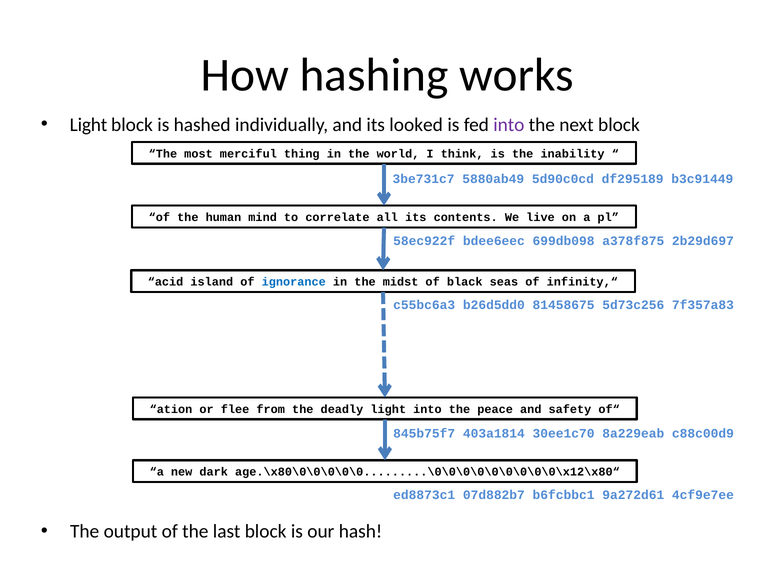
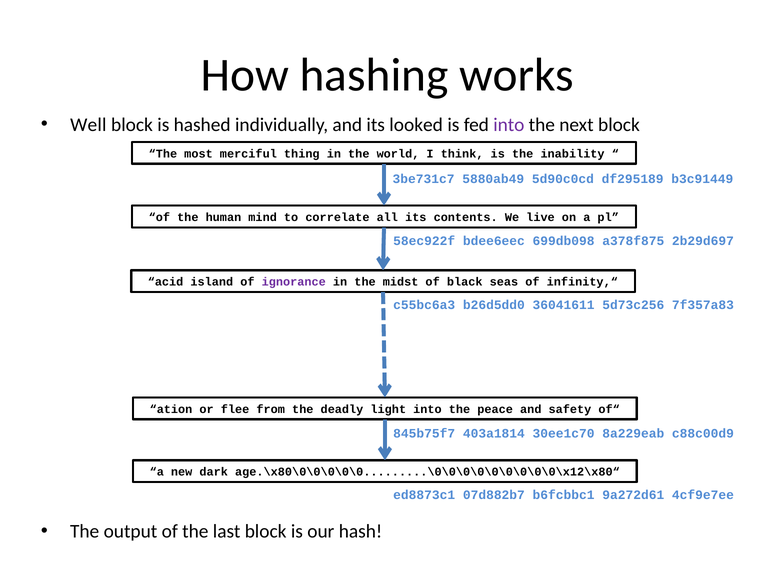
Light: Light -> Well (88, 125)
ignorance colour: blue -> purple (294, 282)
81458675: 81458675 -> 36041611 (564, 305)
